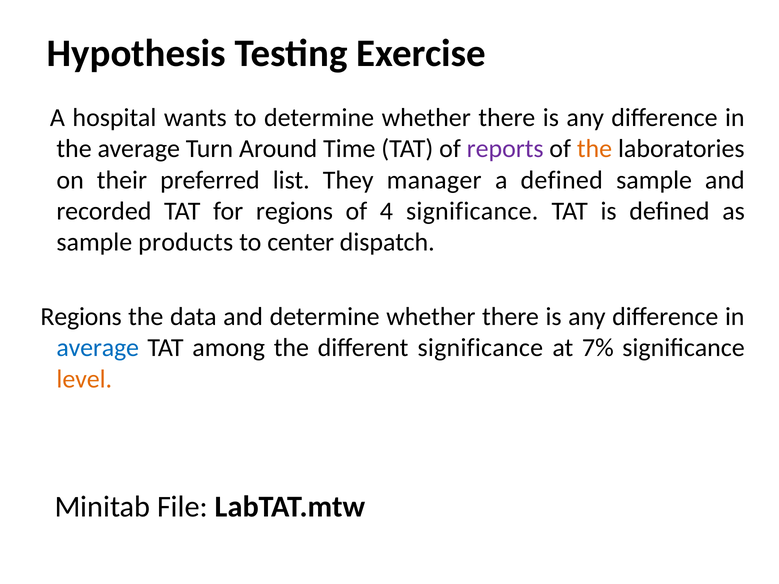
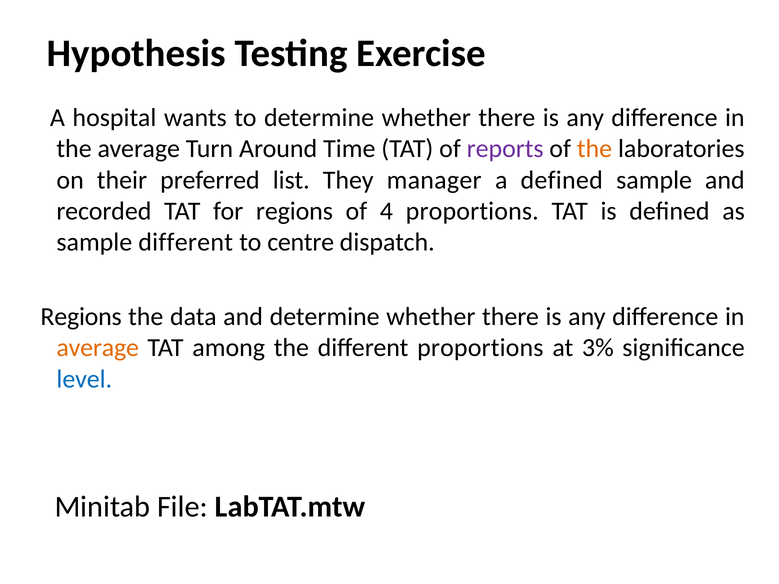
4 significance: significance -> proportions (472, 211)
sample products: products -> different (186, 242)
center: center -> centre (301, 242)
average colour: blue -> orange (98, 348)
different significance: significance -> proportions (480, 348)
7%: 7% -> 3% (598, 348)
level colour: orange -> blue (84, 379)
